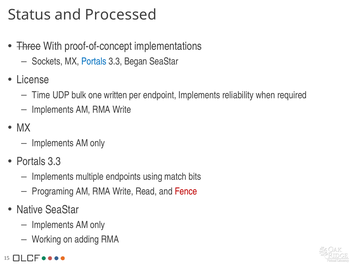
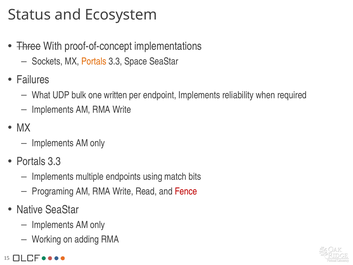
Processed: Processed -> Ecosystem (121, 15)
Portals colour: blue -> orange (94, 61)
Began: Began -> Space (136, 61)
License: License -> Failures (33, 80)
Time: Time -> What (41, 95)
